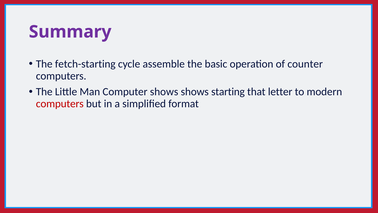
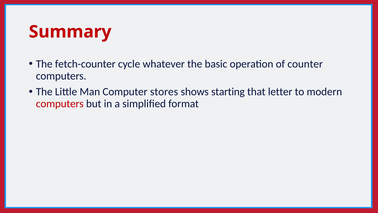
Summary colour: purple -> red (70, 32)
fetch-starting: fetch-starting -> fetch-counter (85, 64)
assemble: assemble -> whatever (164, 64)
Computer shows: shows -> stores (164, 92)
